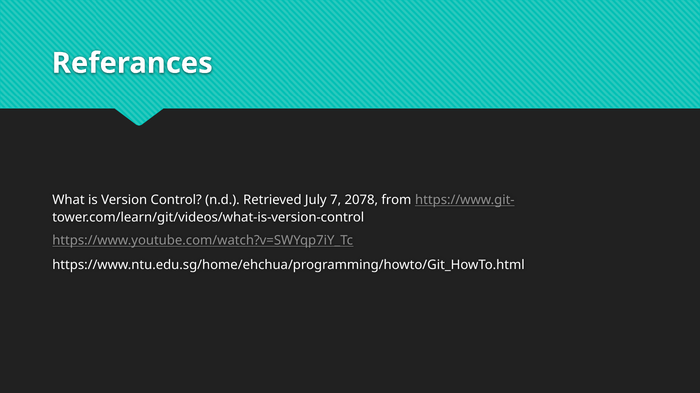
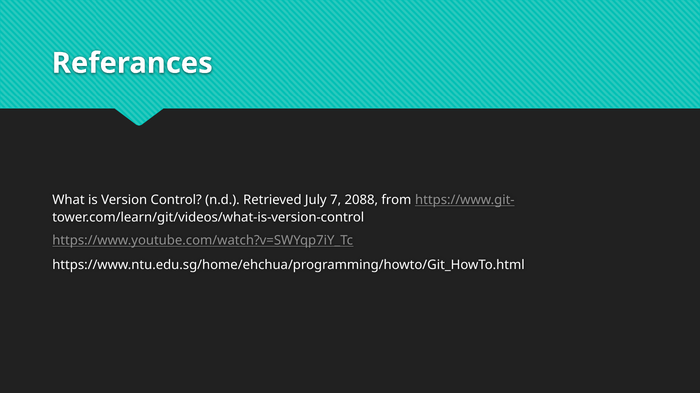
2078: 2078 -> 2088 (361, 200)
